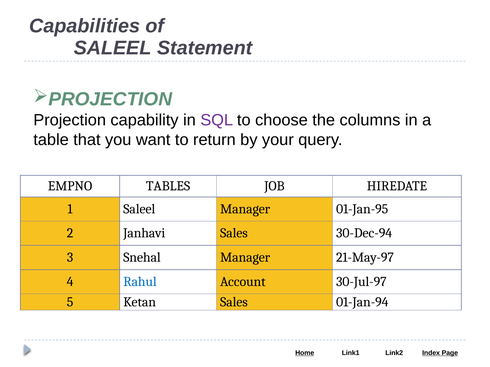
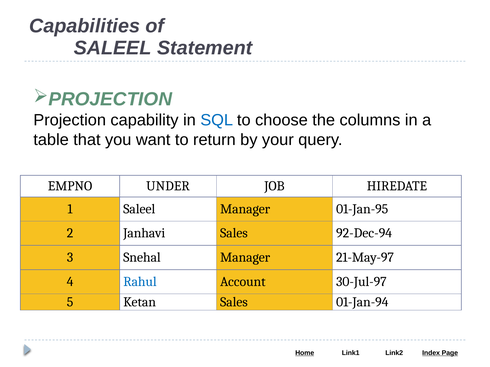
SQL colour: purple -> blue (217, 120)
TABLES: TABLES -> UNDER (168, 186)
30-Dec-94: 30-Dec-94 -> 92-Dec-94 (364, 233)
